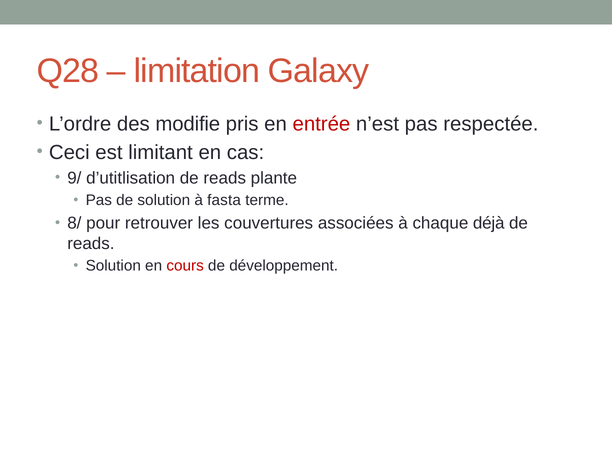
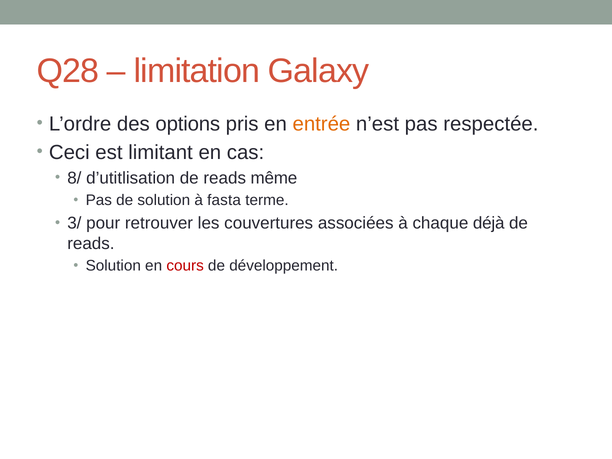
modifie: modifie -> options (188, 124)
entrée colour: red -> orange (321, 124)
9/: 9/ -> 8/ (74, 178)
plante: plante -> même (274, 178)
8/: 8/ -> 3/ (74, 223)
